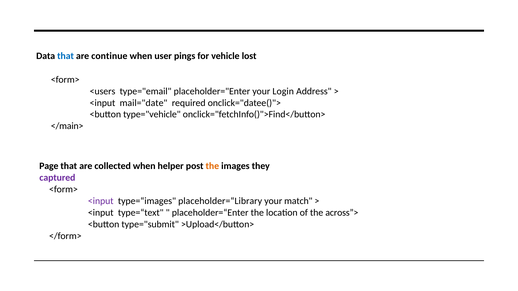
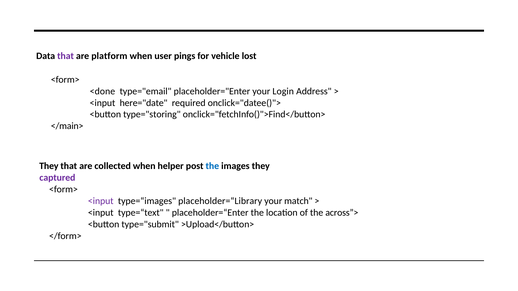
that colour: blue -> purple (66, 56)
continue: continue -> platform (109, 56)
<users: <users -> <done (102, 91)
mail="date: mail="date -> here="date (144, 103)
type="vehicle: type="vehicle -> type="storing (152, 115)
Page: Page -> They (49, 166)
the colour: orange -> blue (212, 166)
